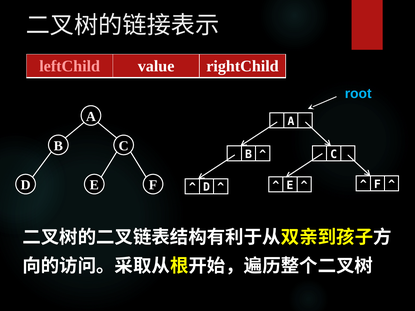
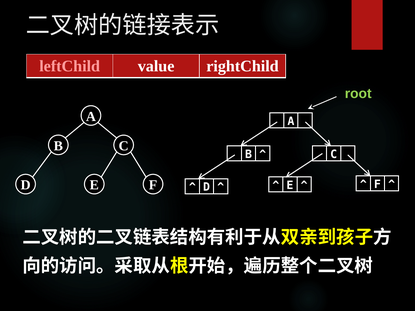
root colour: light blue -> light green (358, 94)
